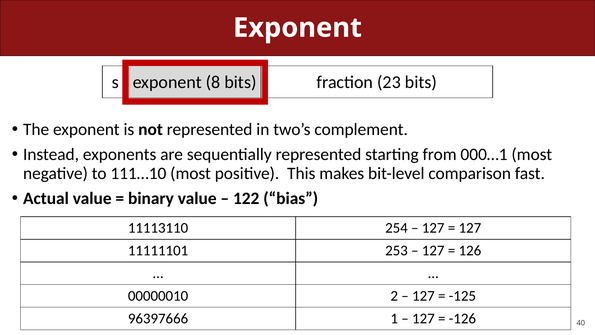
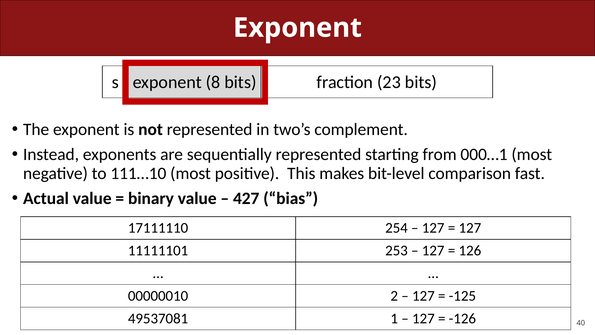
122: 122 -> 427 (246, 198)
11113110: 11113110 -> 17111110 (158, 228)
96397666: 96397666 -> 49537081 (158, 318)
